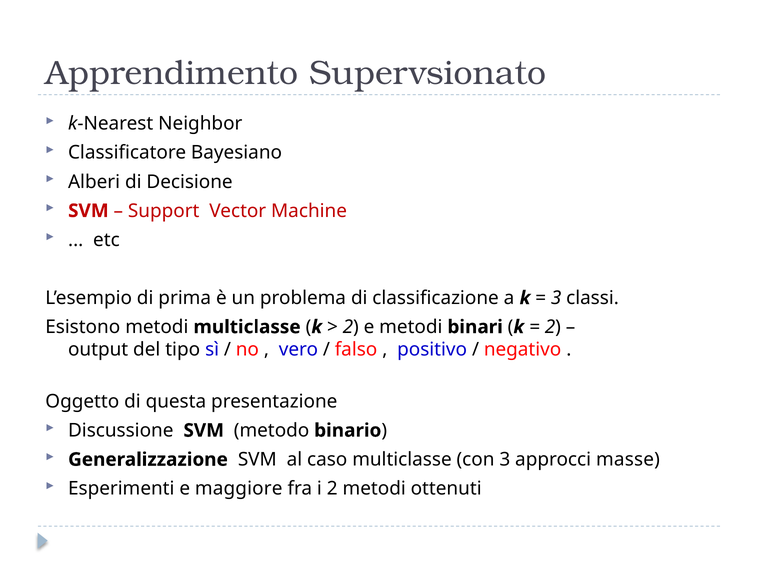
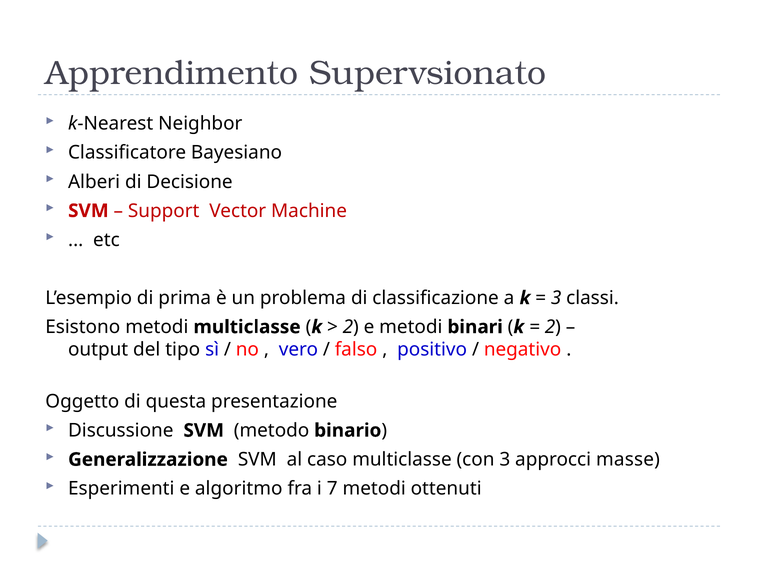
maggiore: maggiore -> algoritmo (239, 489)
i 2: 2 -> 7 (332, 489)
